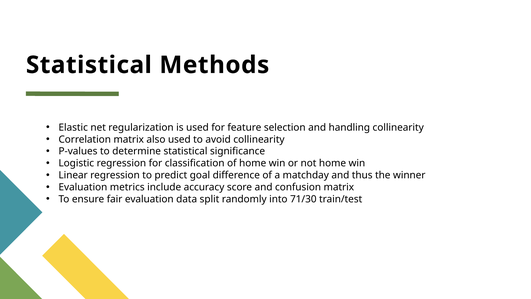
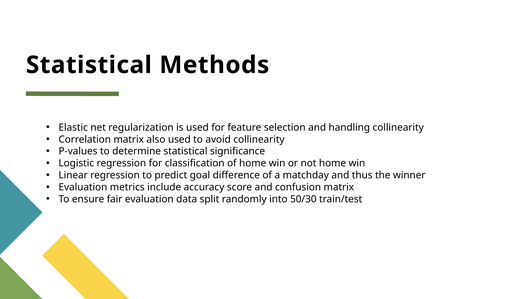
71/30: 71/30 -> 50/30 (303, 199)
